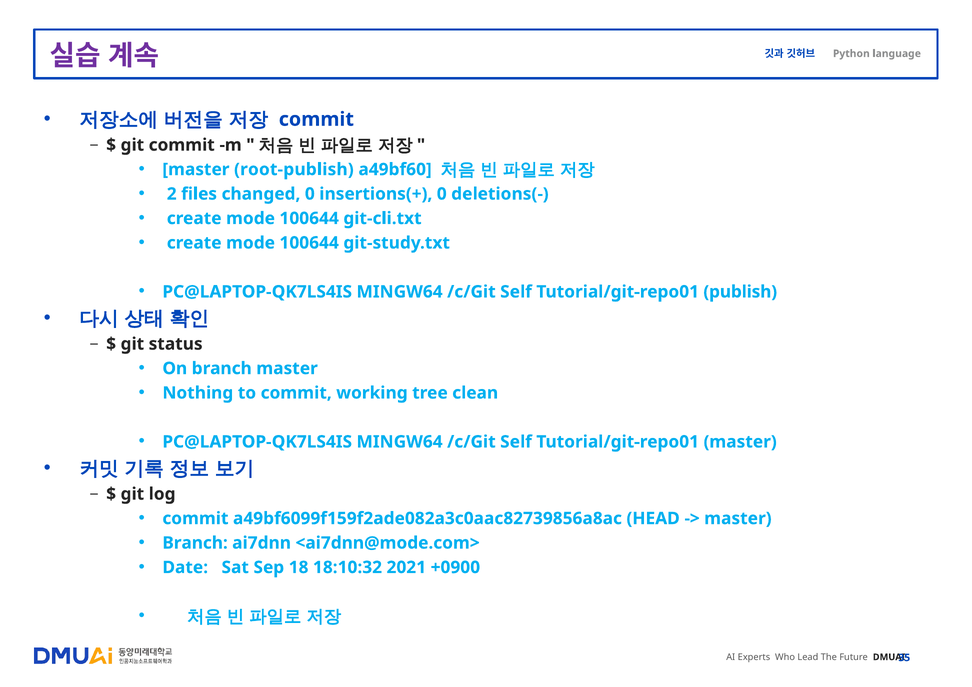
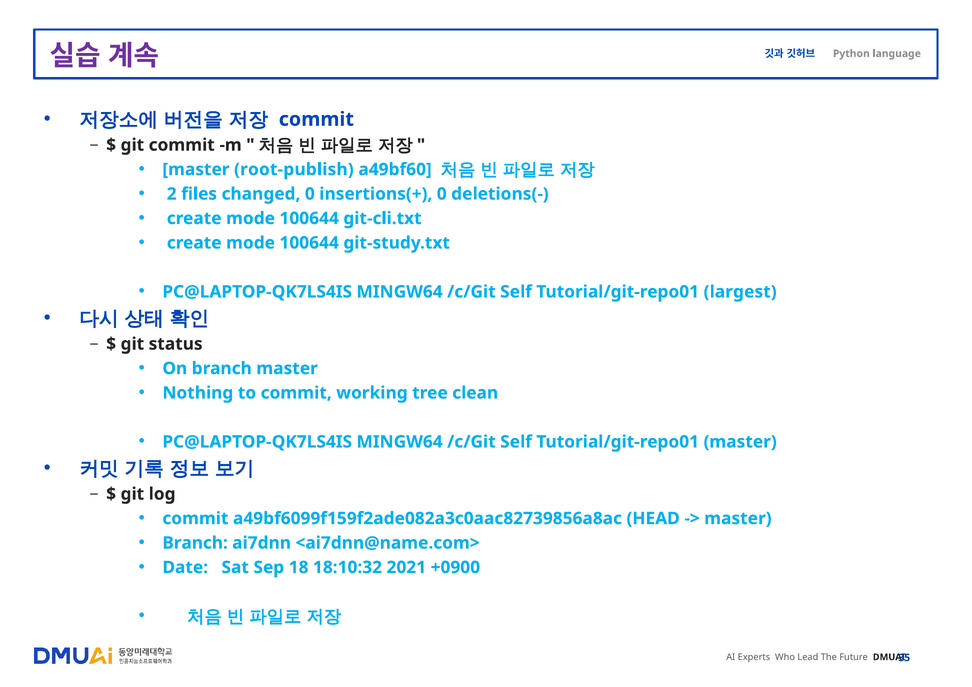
publish: publish -> largest (740, 292)
<ai7dnn@mode.com>: <ai7dnn@mode.com> -> <ai7dnn@name.com> (388, 543)
